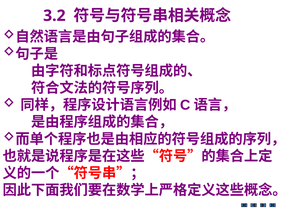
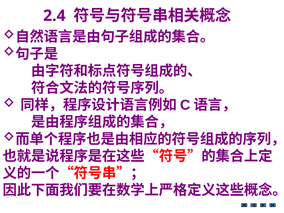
3.2: 3.2 -> 2.4 (54, 16)
